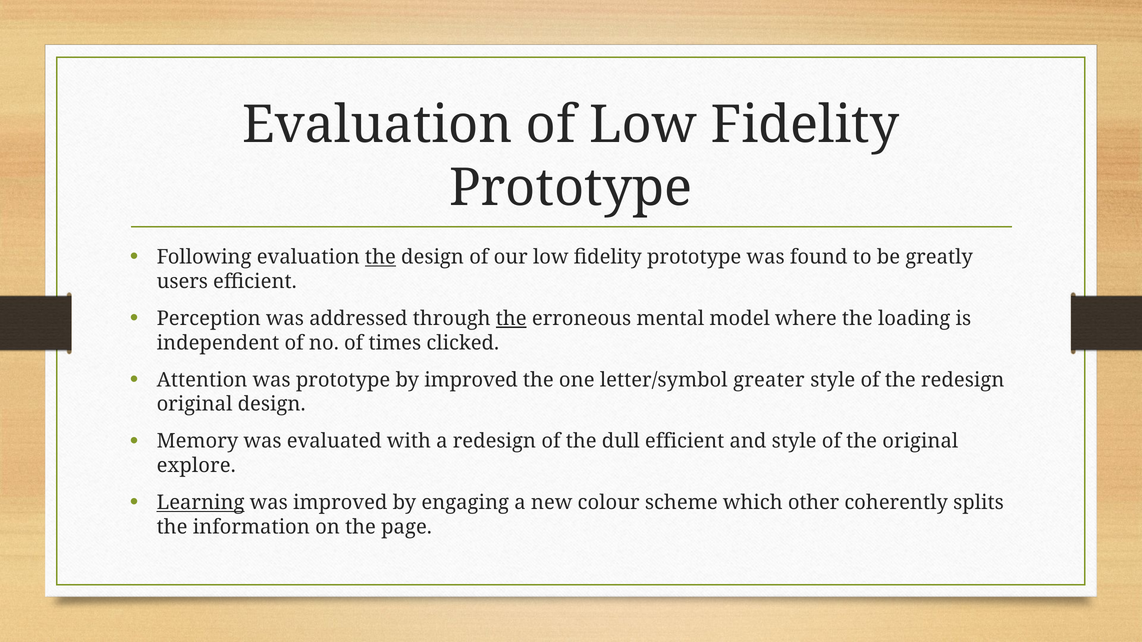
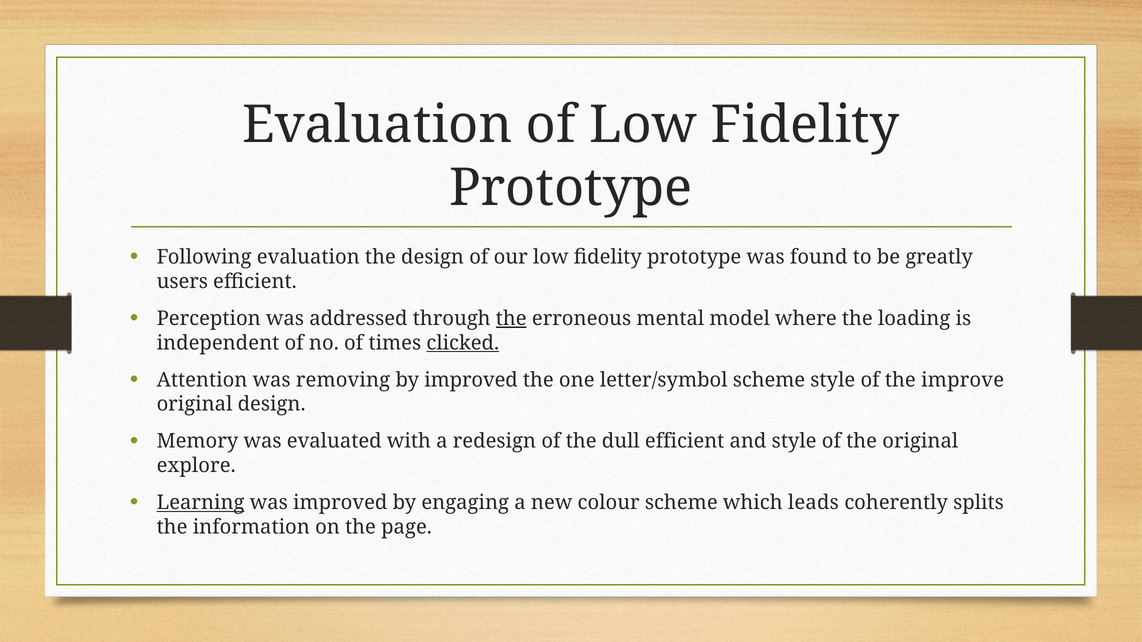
the underline: present -> none (380, 257)
clicked underline: none -> present (463, 343)
was prototype: prototype -> removing (343, 380)
letter/symbol greater: greater -> scheme (769, 380)
the redesign: redesign -> improve (963, 380)
other: other -> leads (813, 503)
